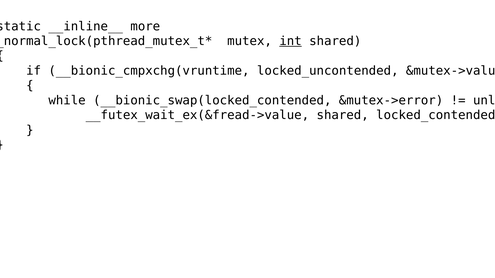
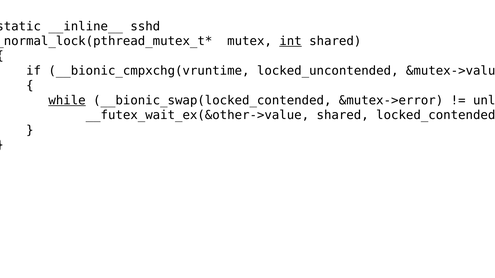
more: more -> sshd (145, 26)
while underline: none -> present (67, 101)
__futex_wait_ex(&fread->value: __futex_wait_ex(&fread->value -> __futex_wait_ex(&other->value (197, 115)
